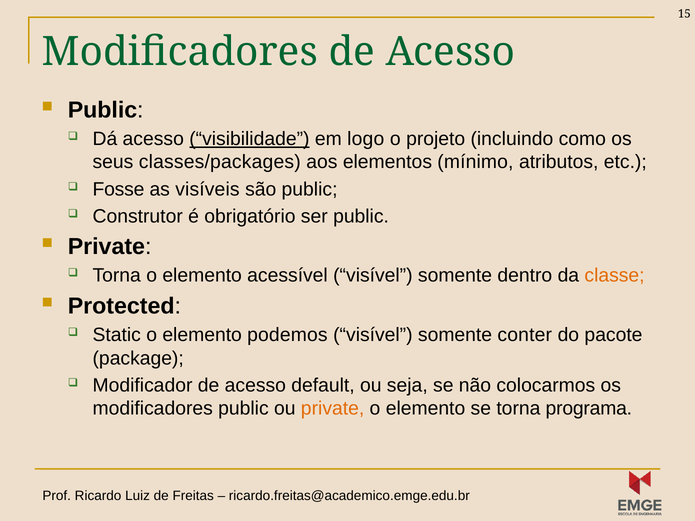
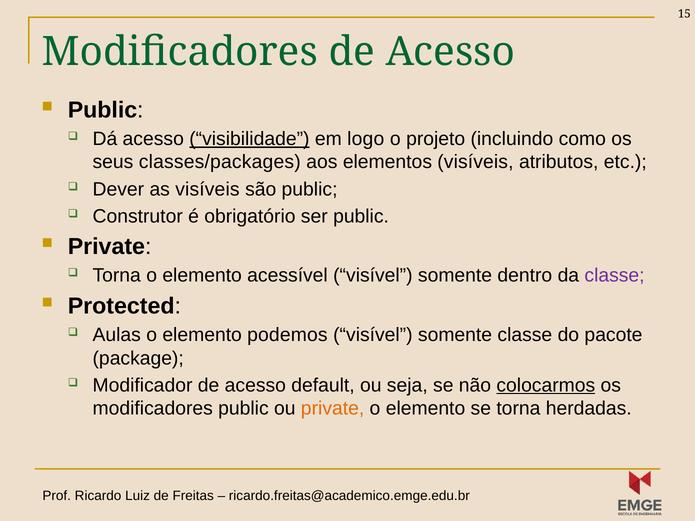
elementos mínimo: mínimo -> visíveis (475, 162)
Fosse: Fosse -> Dever (118, 189)
classe colour: orange -> purple (615, 276)
Static: Static -> Aulas (117, 335)
somente conter: conter -> classe (525, 335)
colocarmos underline: none -> present (546, 385)
programa: programa -> herdadas (589, 409)
